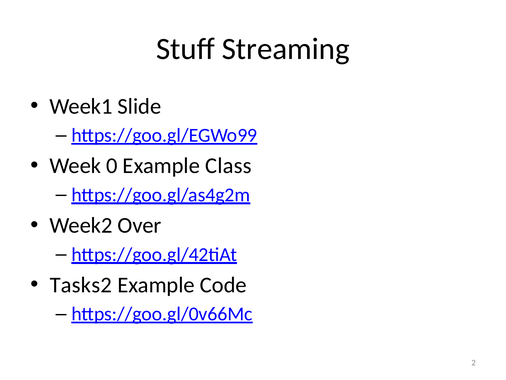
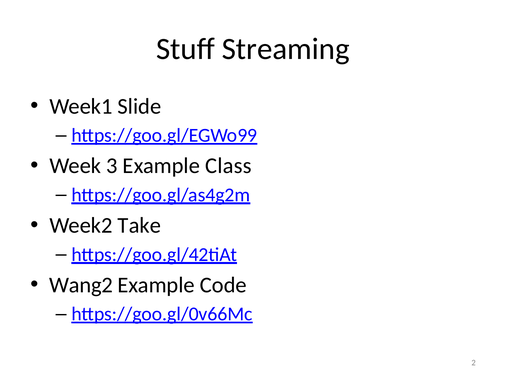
0: 0 -> 3 (112, 166)
Over: Over -> Take (139, 225)
Tasks2: Tasks2 -> Wang2 (81, 285)
